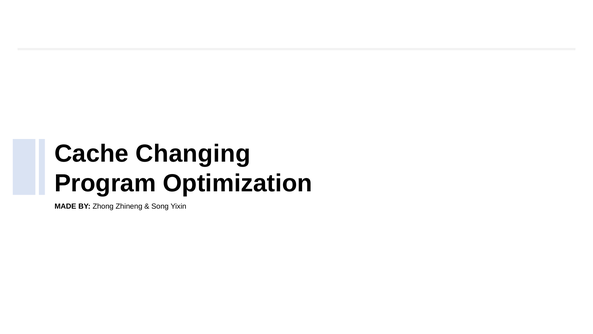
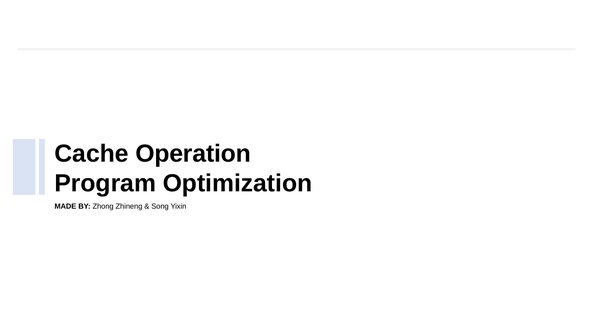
Changing: Changing -> Operation (193, 153)
